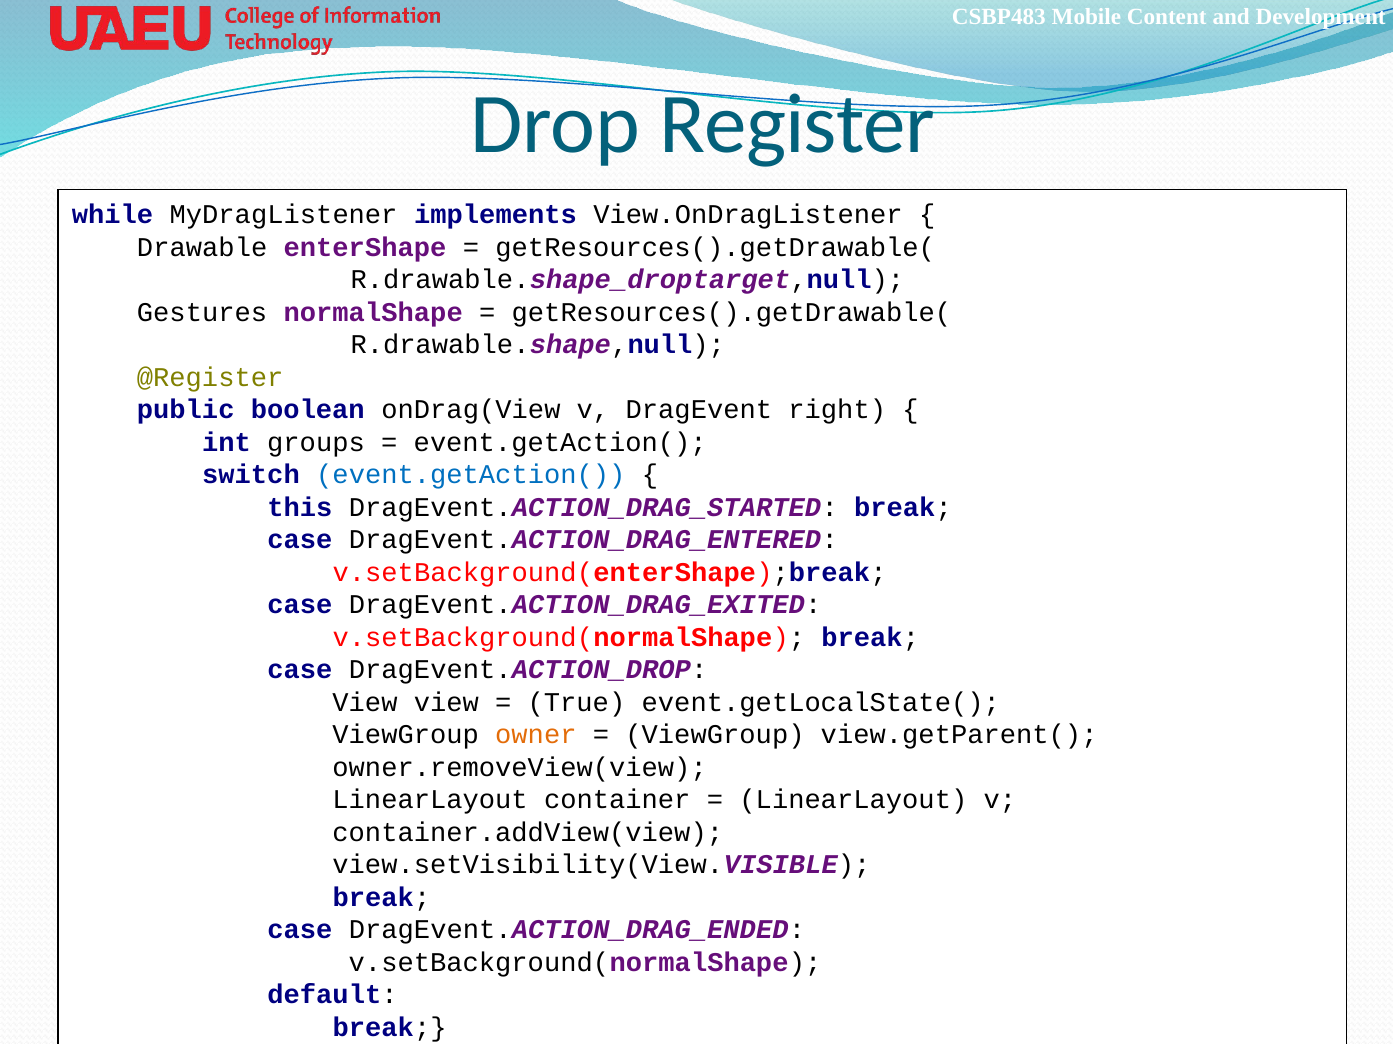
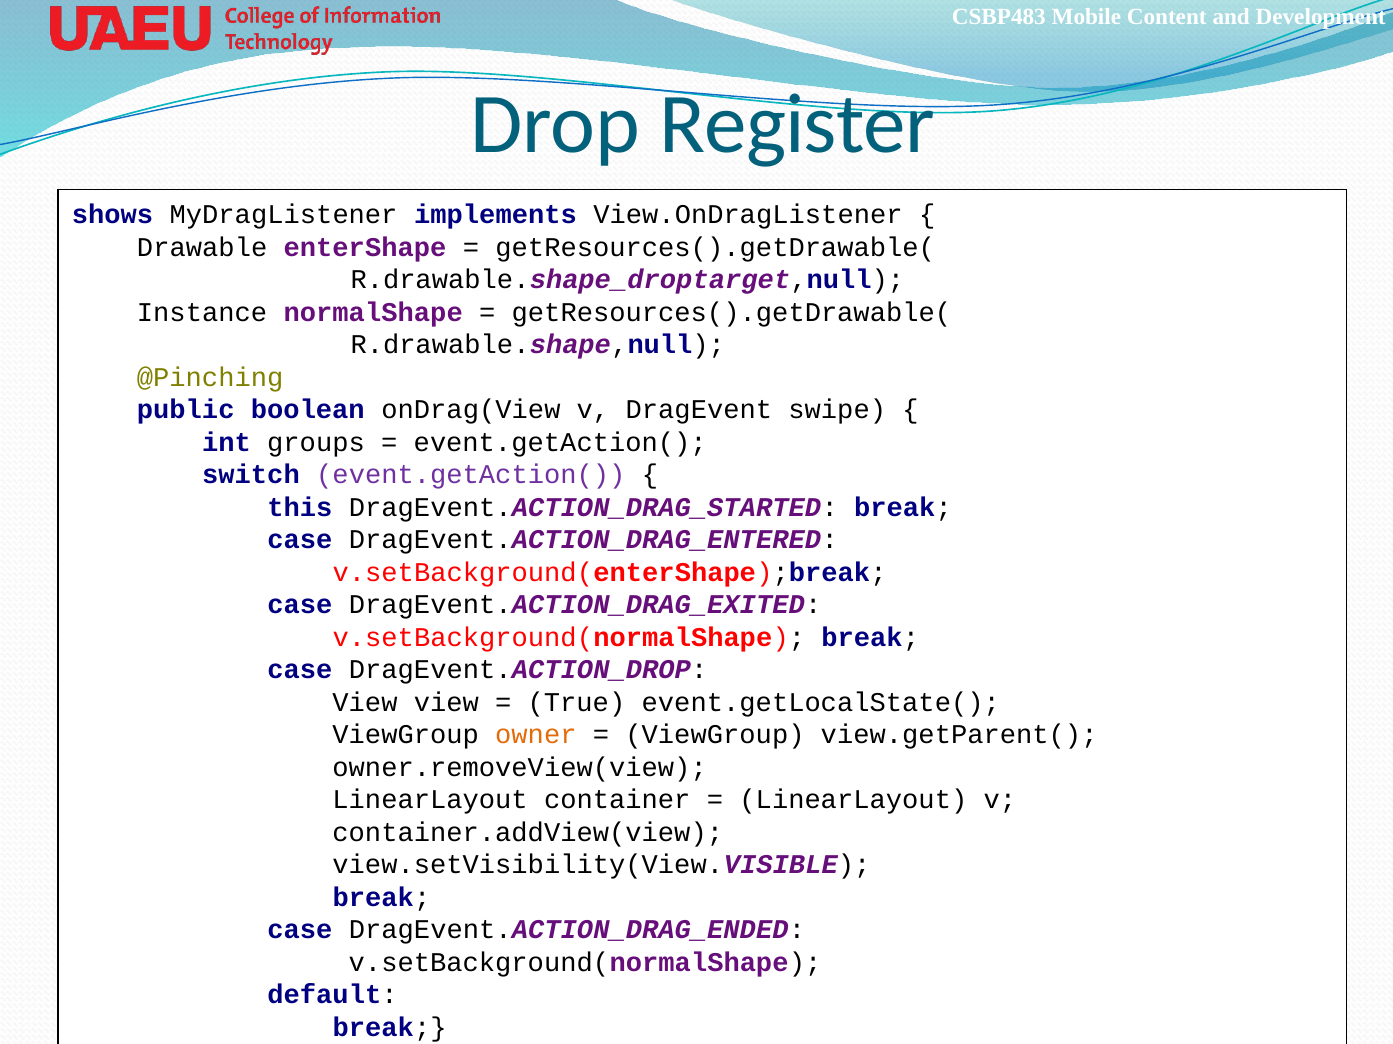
while: while -> shows (113, 215)
Gestures: Gestures -> Instance (202, 313)
@Register: @Register -> @Pinching (210, 378)
right: right -> swipe (837, 410)
event.getAction( colour: blue -> purple (471, 475)
